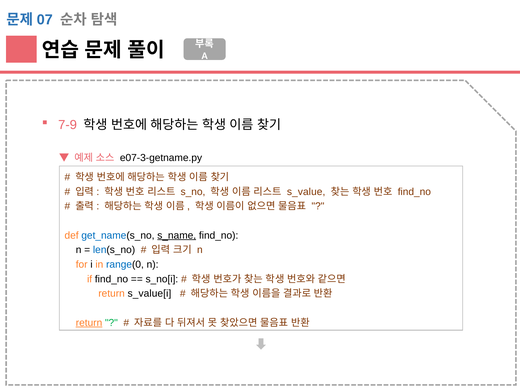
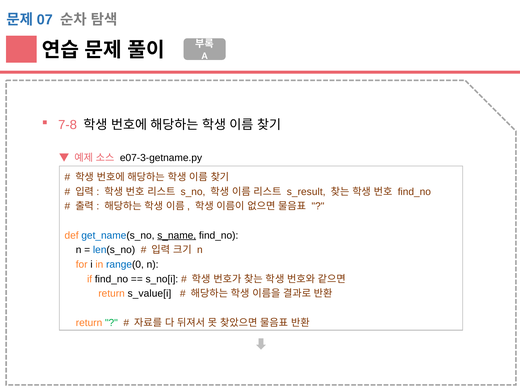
7-9: 7-9 -> 7-8 (68, 125)
s_value: s_value -> s_result (306, 192)
return underline: present -> none (89, 323)
